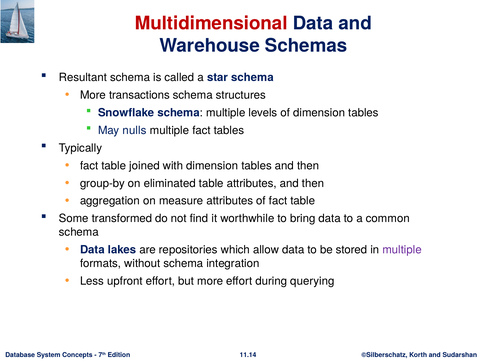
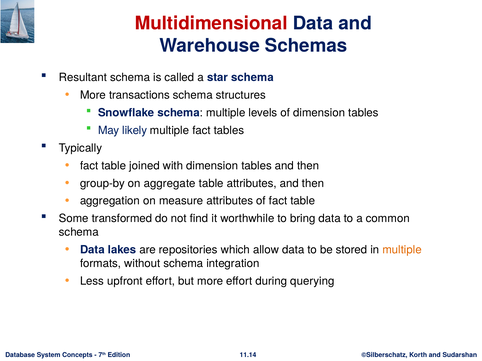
nulls: nulls -> likely (135, 131)
eliminated: eliminated -> aggregate (170, 184)
multiple colour: purple -> orange (402, 250)
